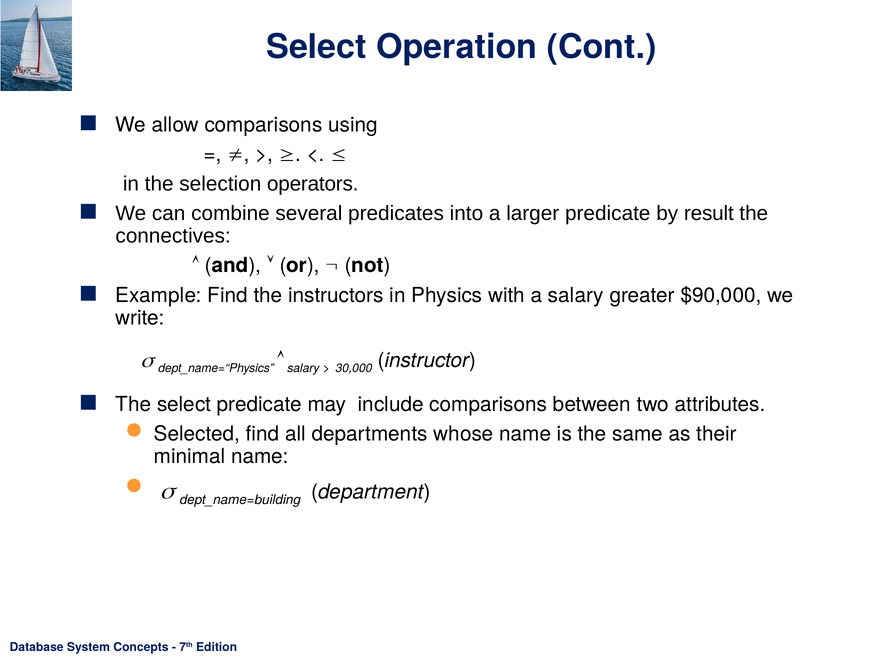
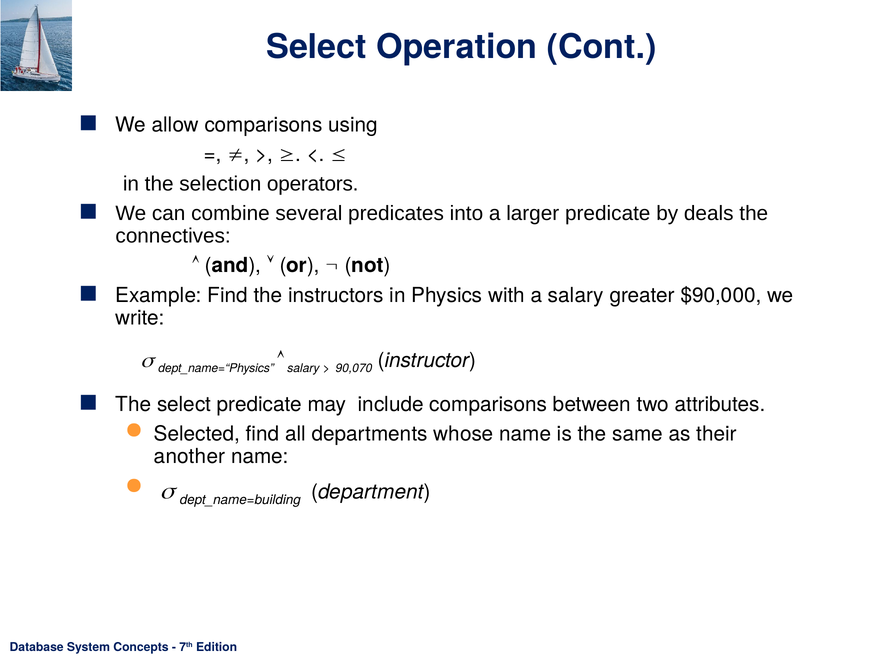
result: result -> deals (709, 214)
30,000: 30,000 -> 90,070 (354, 369)
minimal: minimal -> another (190, 457)
